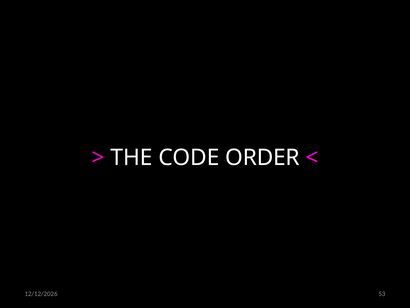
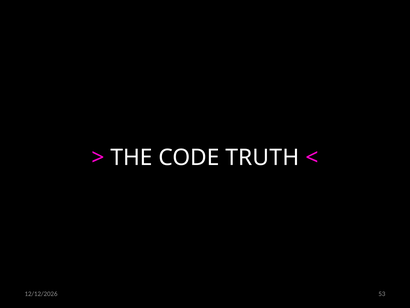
ORDER: ORDER -> TRUTH (262, 157)
